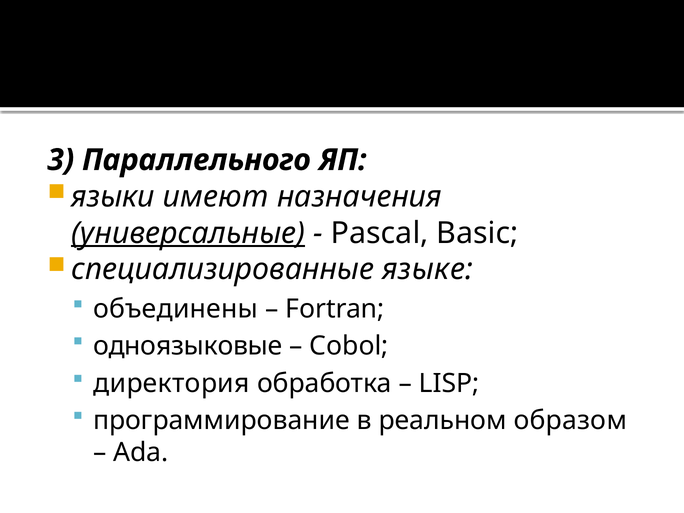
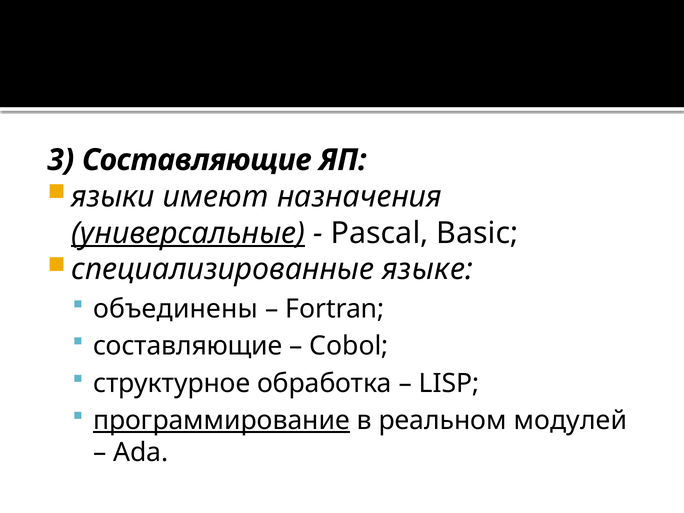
3 Параллельного: Параллельного -> Составляющие (197, 160)
одноязыковые: одноязыковые -> составляющие (188, 346)
директория: директория -> структурное (172, 383)
программирование underline: none -> present (221, 421)
образом: образом -> модулей (570, 421)
